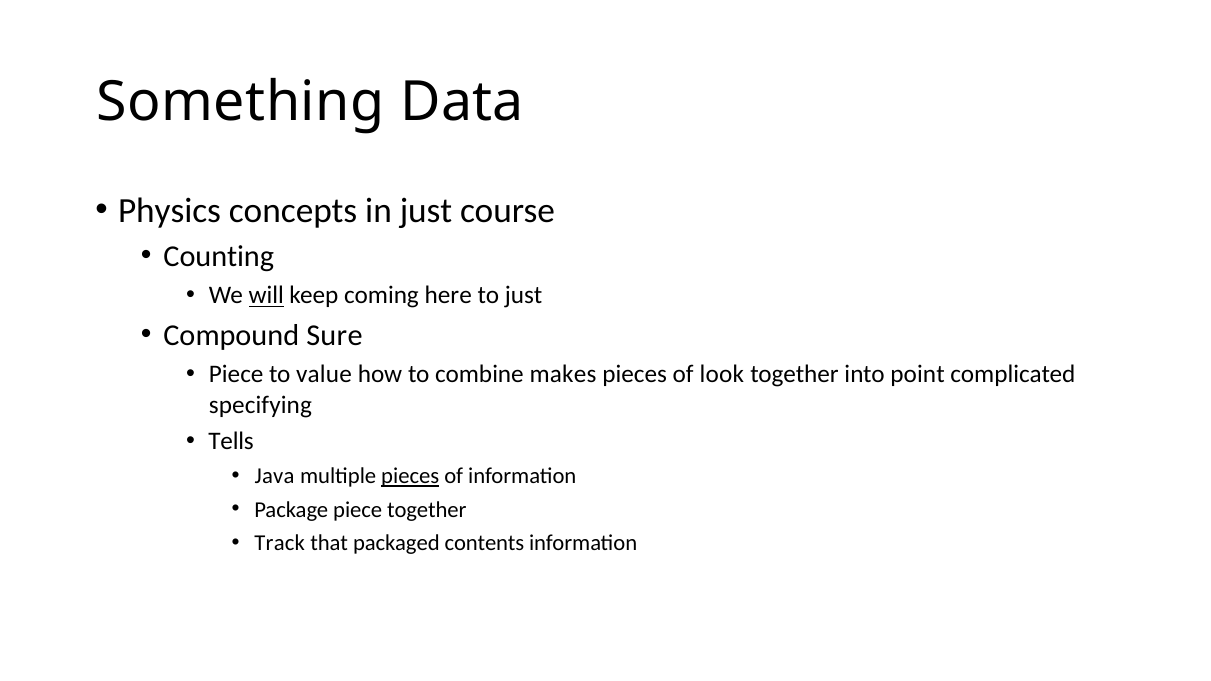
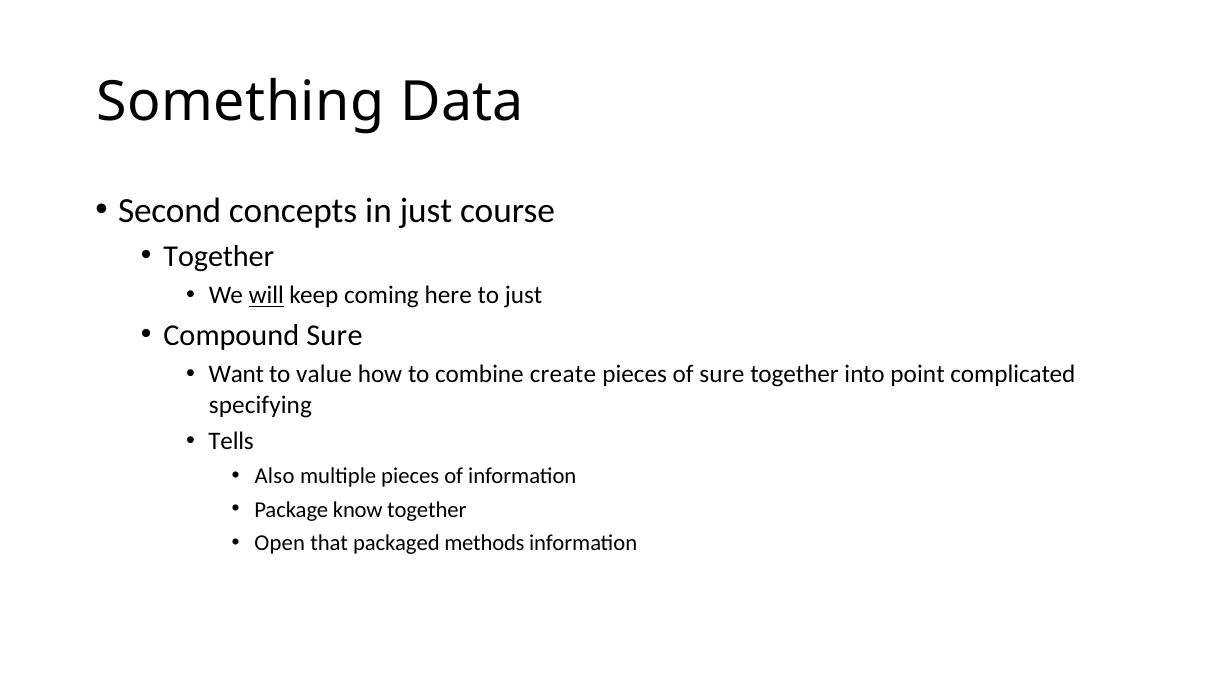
Physics: Physics -> Second (170, 211)
Counting: Counting -> Together (219, 256)
Piece: Piece -> Want (236, 375)
makes: makes -> create (563, 375)
of look: look -> sure (722, 375)
Java: Java -> Also (275, 476)
pieces underline: present -> none (410, 476)
Package piece: piece -> know (358, 510)
Track: Track -> Open (280, 544)
contents: contents -> methods (484, 544)
